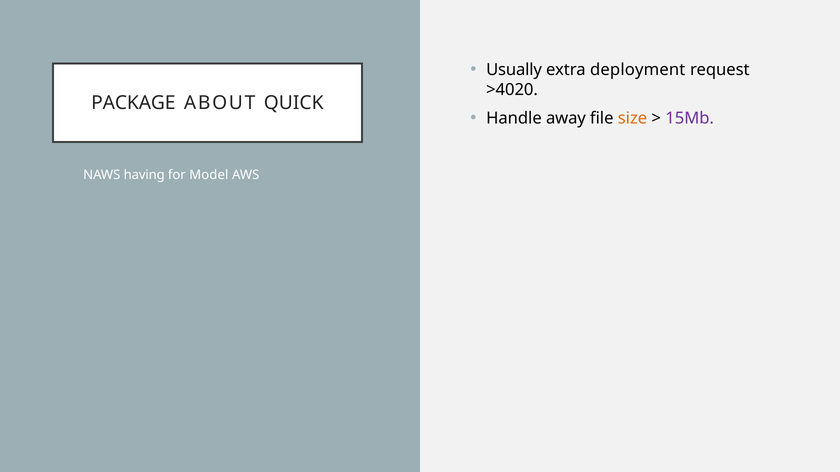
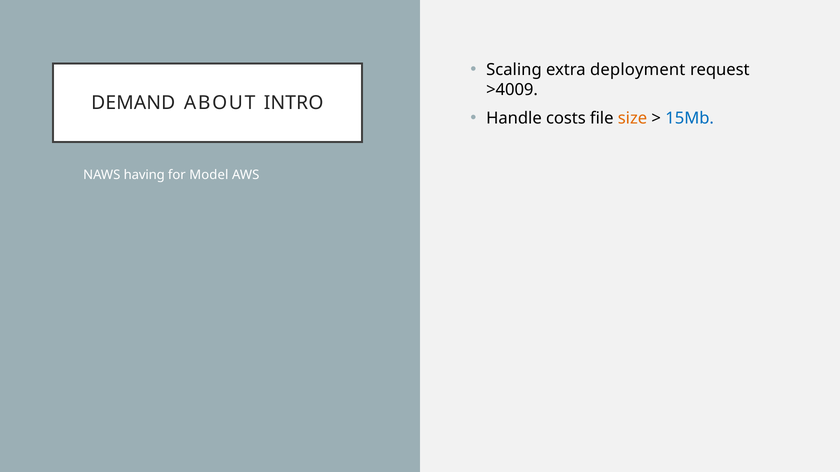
Usually: Usually -> Scaling (514, 70)
>4020: >4020 -> >4009 (512, 90)
PACKAGE: PACKAGE -> DEMAND (133, 103)
QUICK: QUICK -> INTRO (294, 103)
away: away -> costs (566, 118)
15Mb colour: purple -> blue (690, 118)
